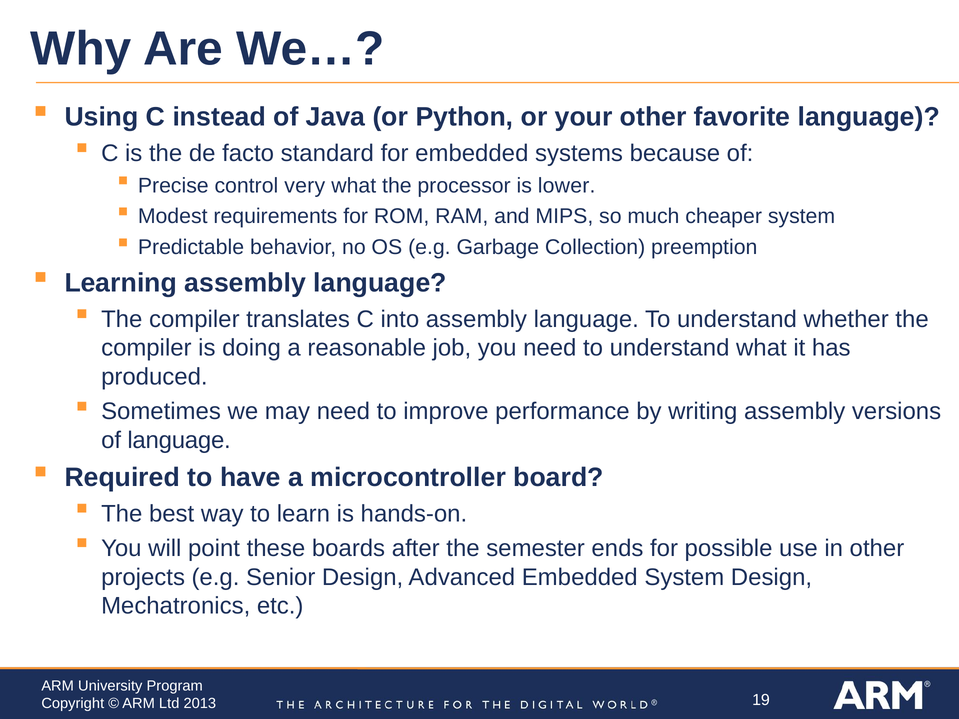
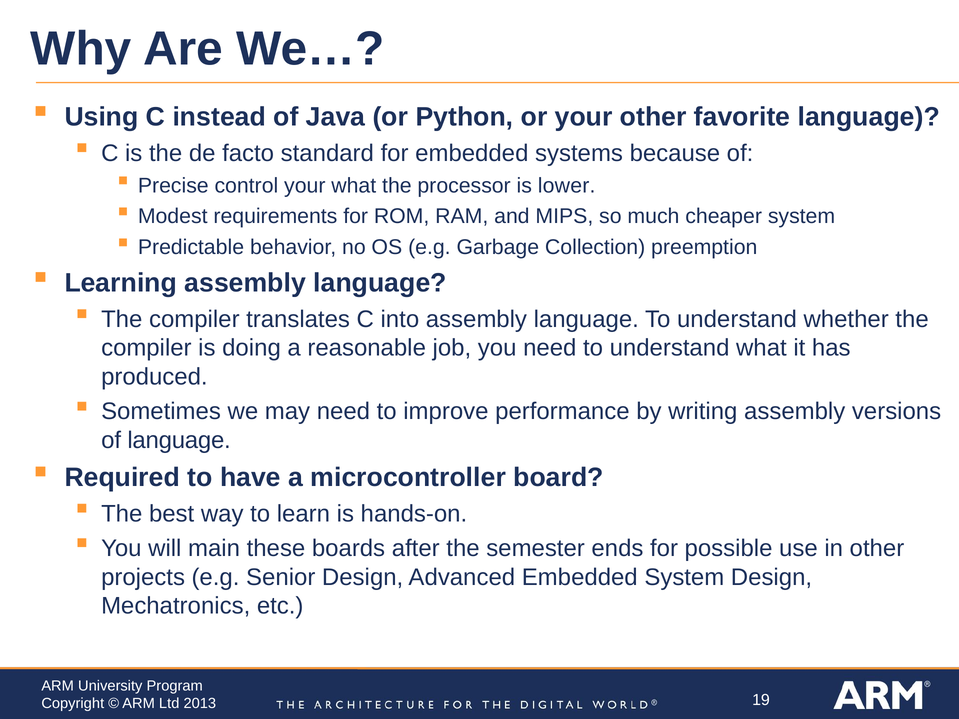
control very: very -> your (305, 186)
point: point -> main (214, 549)
